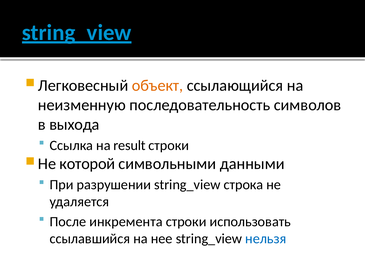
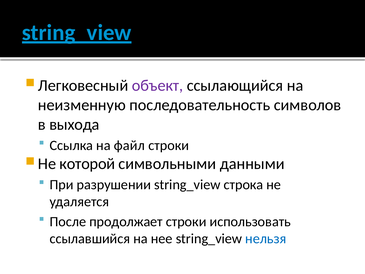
объект colour: orange -> purple (158, 85)
result: result -> файл (129, 145)
инкремента: инкремента -> продолжает (126, 221)
